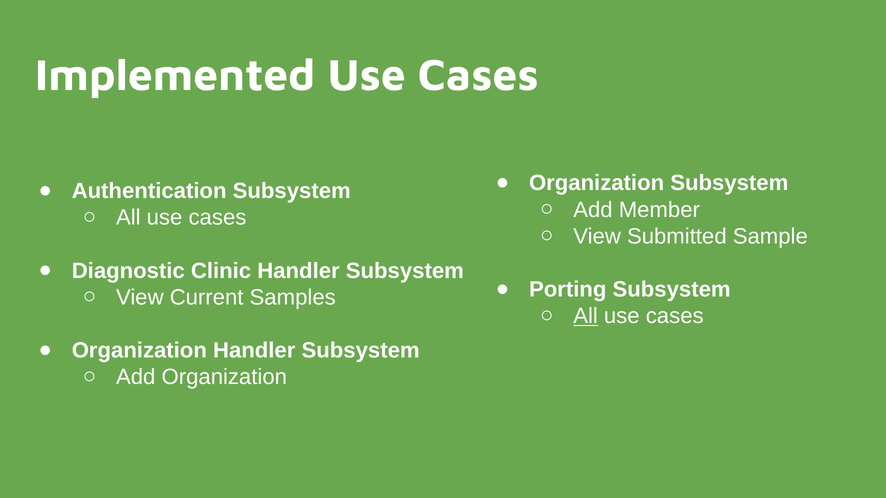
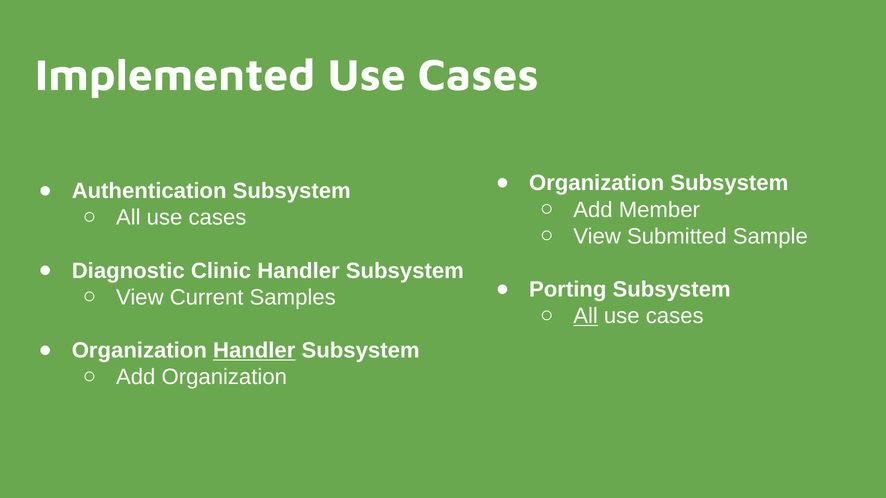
Handler underline: none -> present (254, 351)
